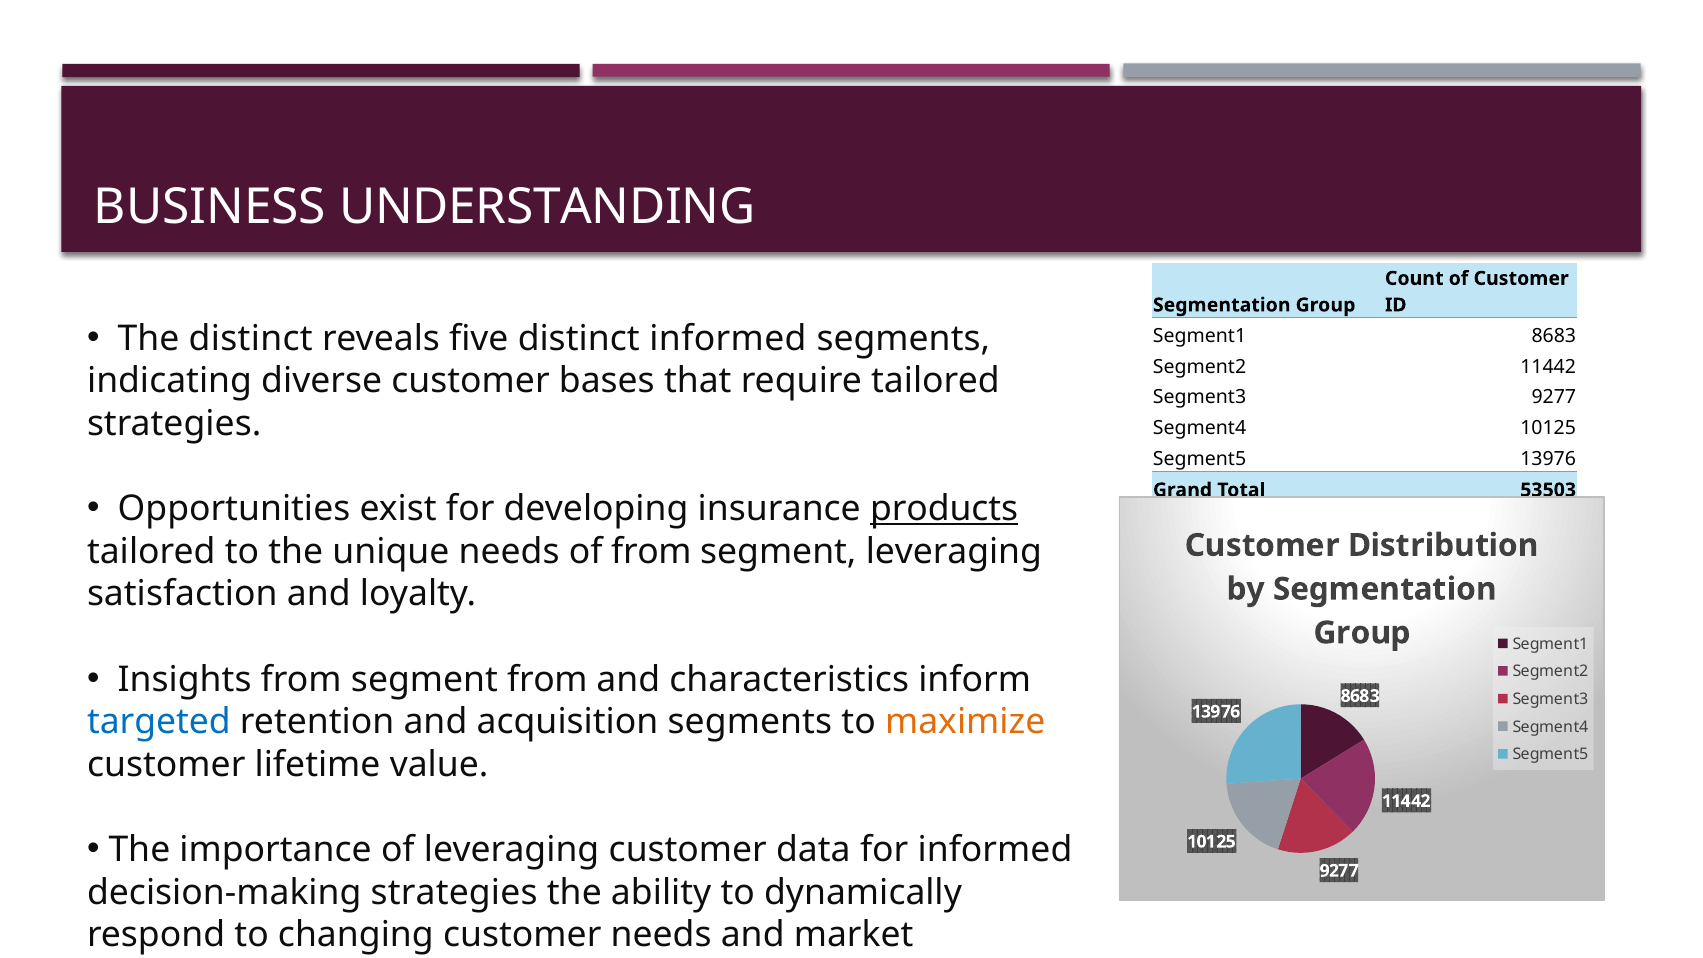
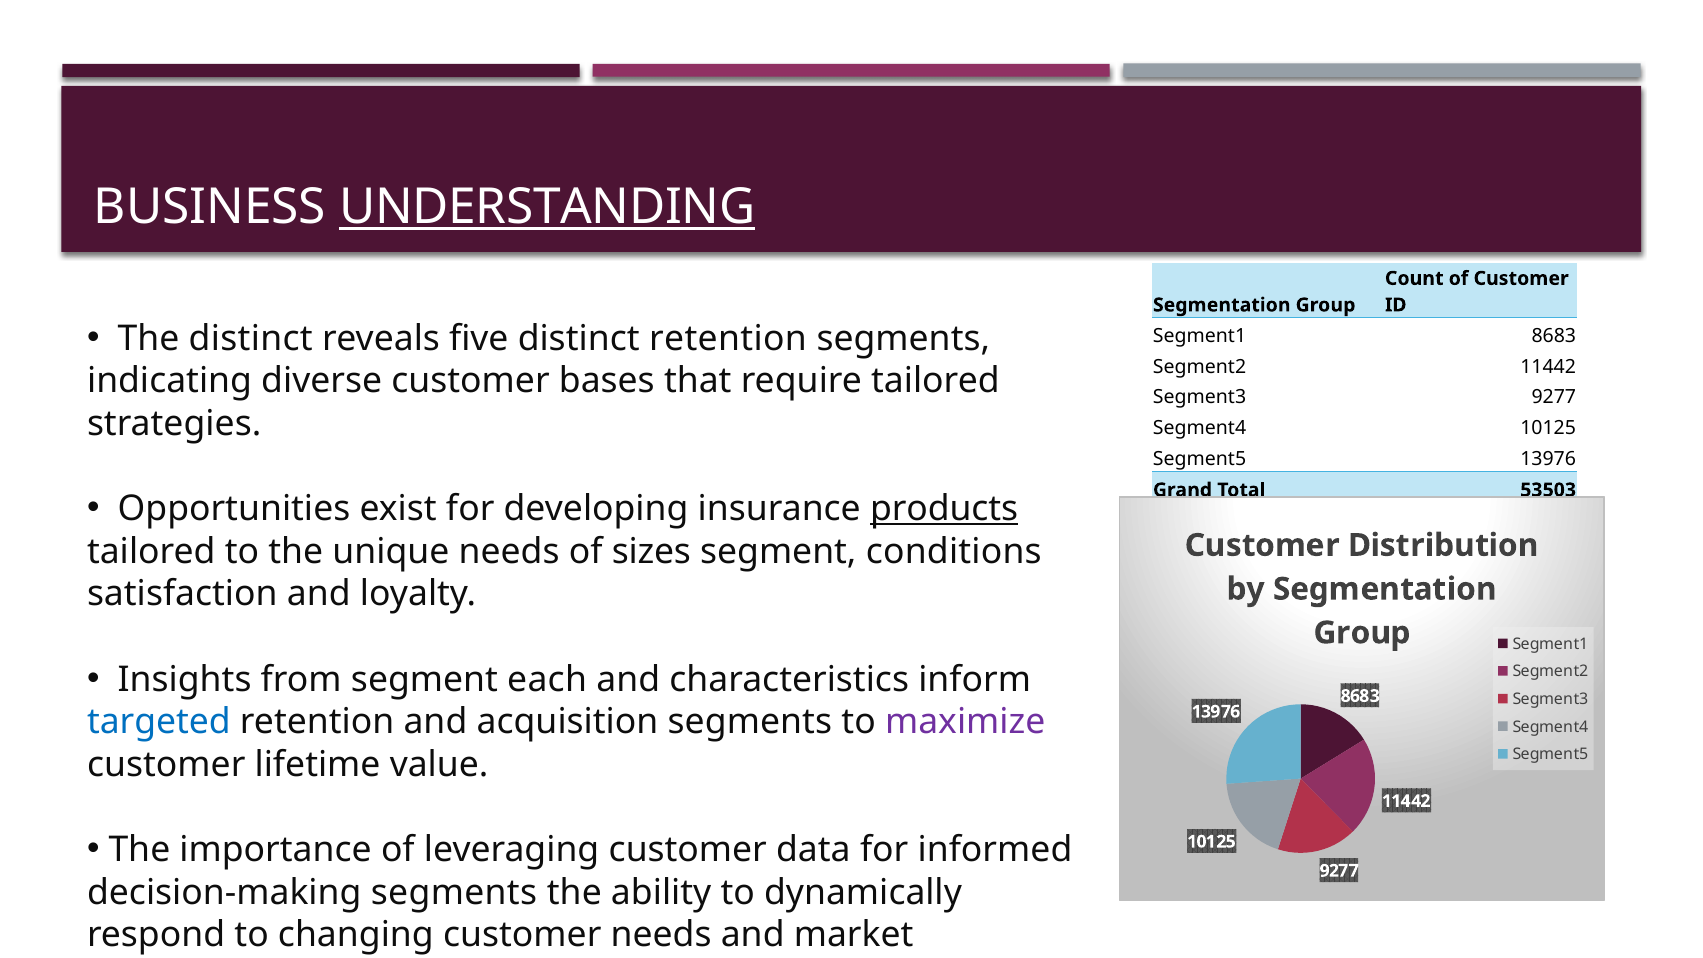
UNDERSTANDING underline: none -> present (547, 207)
distinct informed: informed -> retention (728, 339)
of from: from -> sizes (651, 552)
segment leveraging: leveraging -> conditions (954, 552)
segment from: from -> each (547, 679)
maximize colour: orange -> purple (965, 722)
decision-making strategies: strategies -> segments (454, 892)
